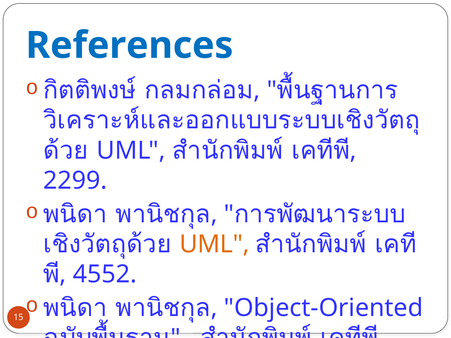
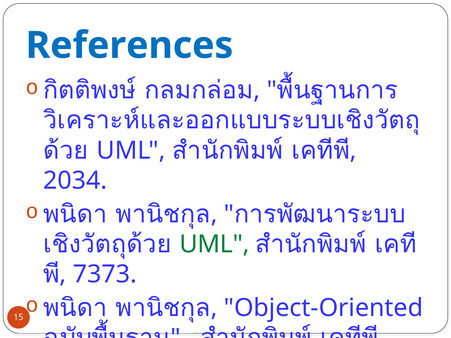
2299: 2299 -> 2034 (75, 181)
UML colour: orange -> green (214, 244)
4552: 4552 -> 7373 (105, 274)
